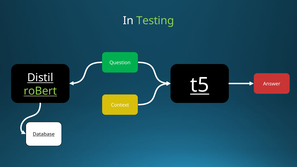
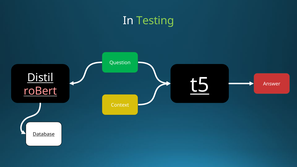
roBert colour: light green -> pink (40, 91)
